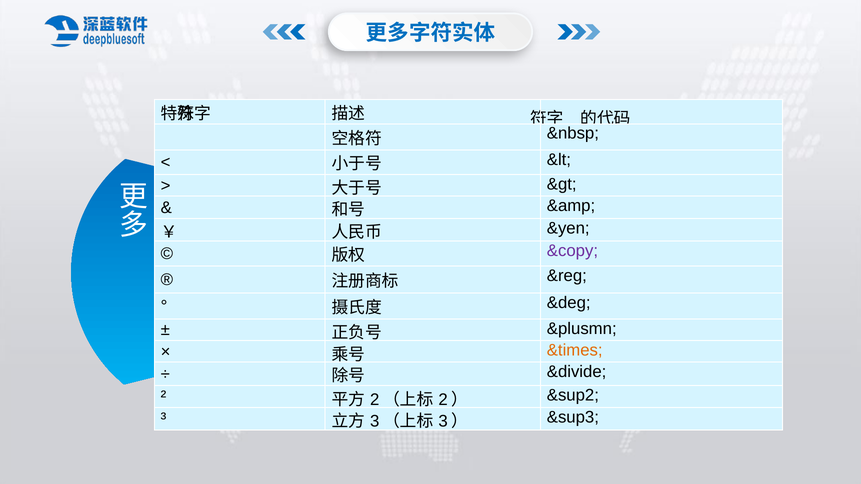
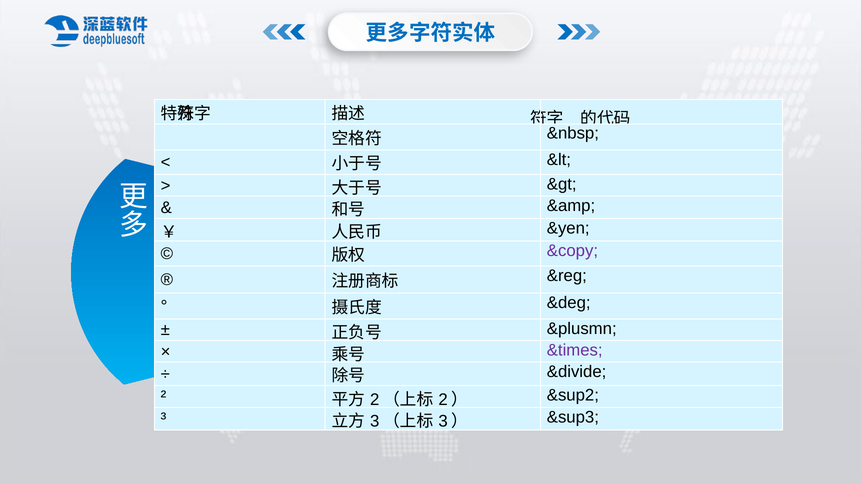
&times colour: orange -> purple (575, 350)
